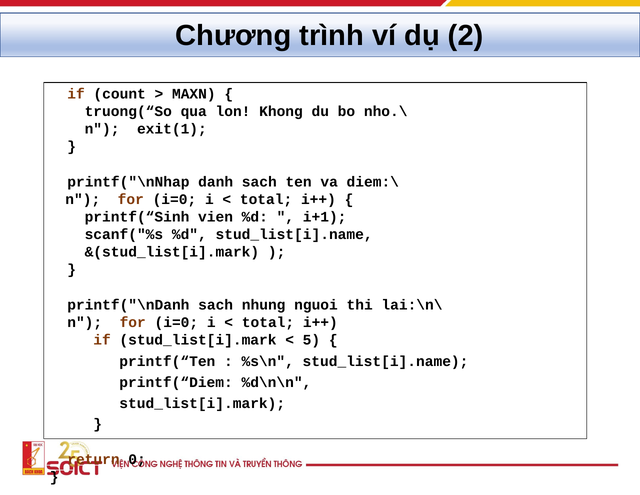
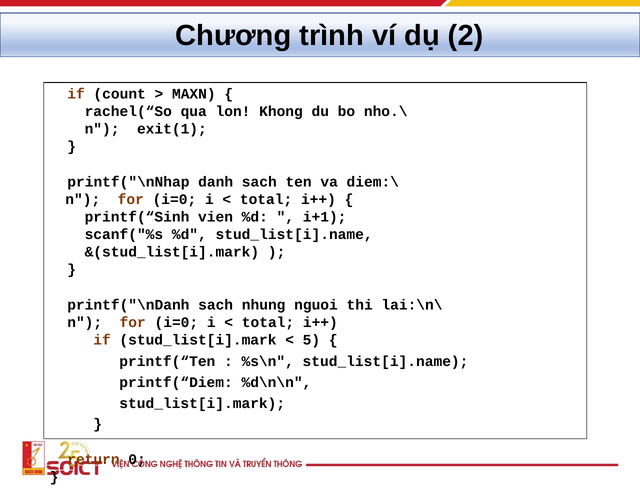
truong(“So: truong(“So -> rachel(“So (128, 111)
